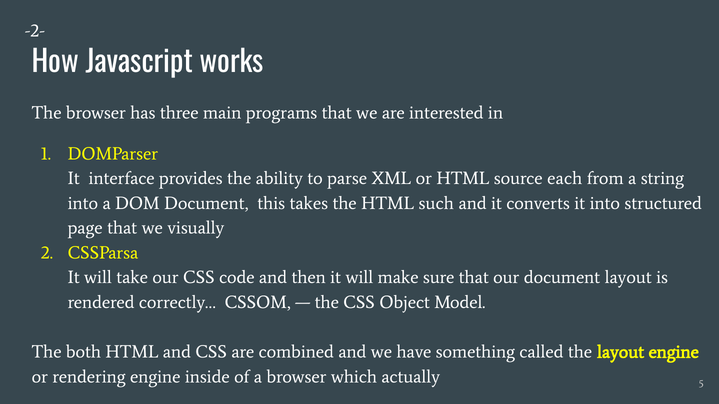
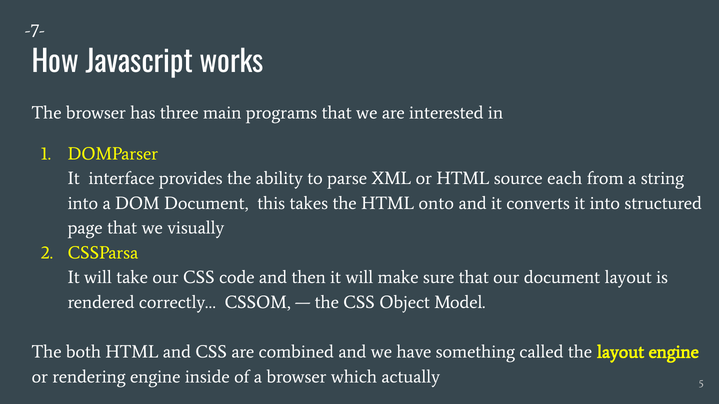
-2-: -2- -> -7- (35, 31)
such: such -> onto (436, 203)
